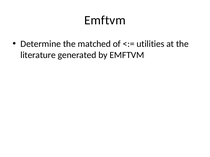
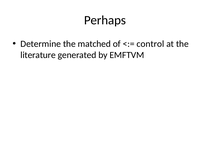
Emftvm: Emftvm -> Perhaps (105, 20)
utilities: utilities -> control (150, 44)
